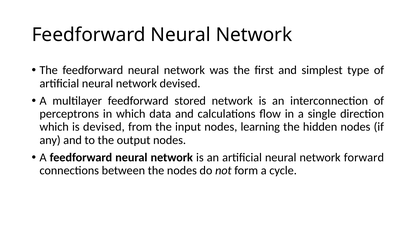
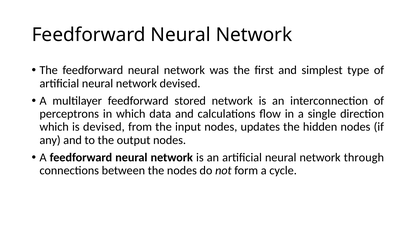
learning: learning -> updates (260, 127)
forward: forward -> through (364, 157)
